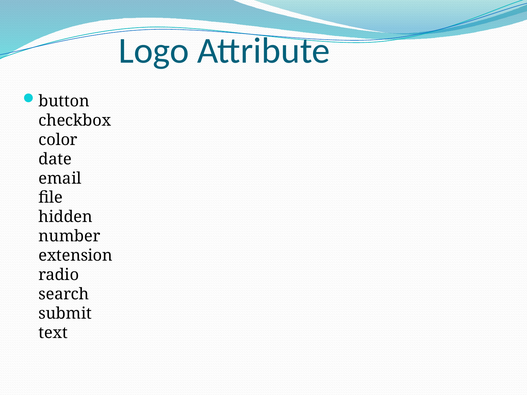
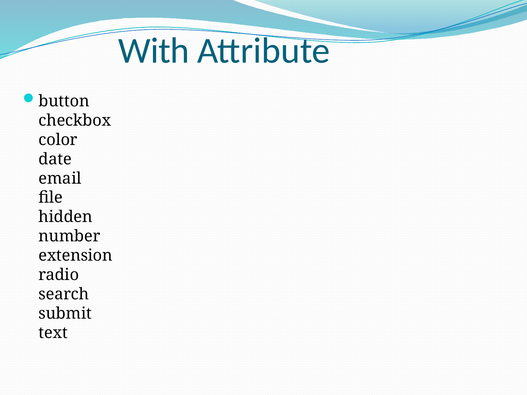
Logo: Logo -> With (154, 51)
